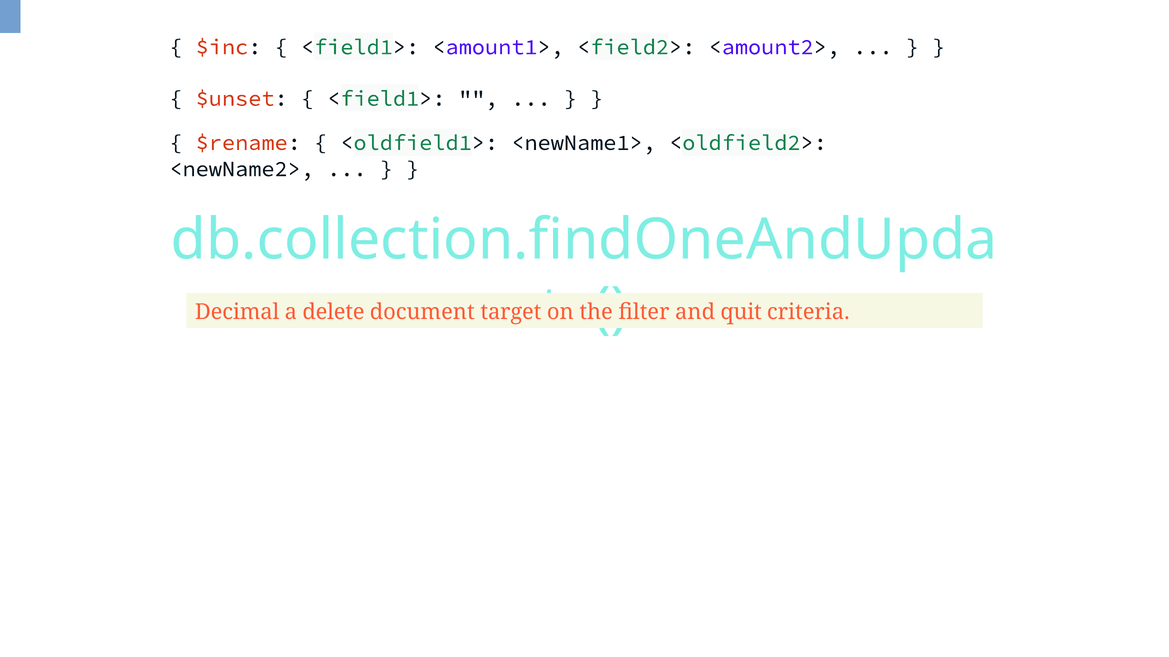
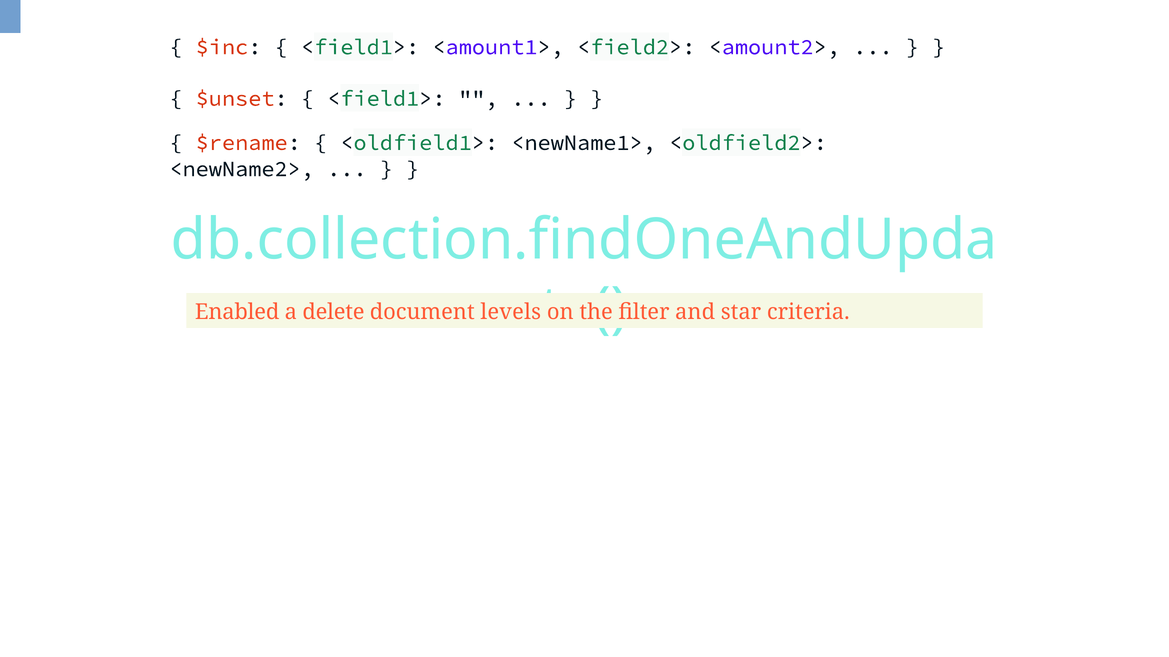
Decimal: Decimal -> Enabled (237, 312)
target: target -> levels (511, 312)
quit: quit -> star (741, 312)
